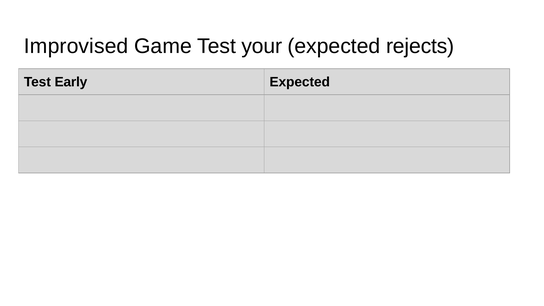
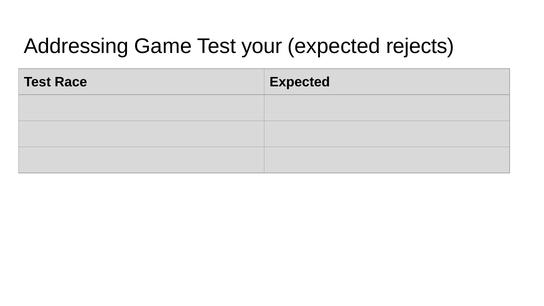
Improvised: Improvised -> Addressing (76, 46)
Early: Early -> Race (71, 82)
